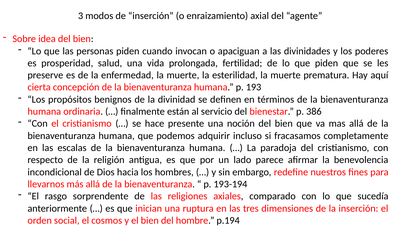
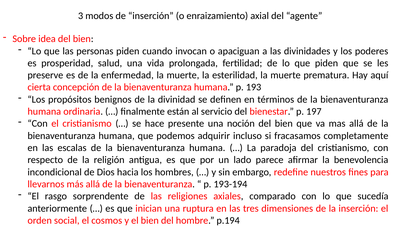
386: 386 -> 197 (314, 111)
